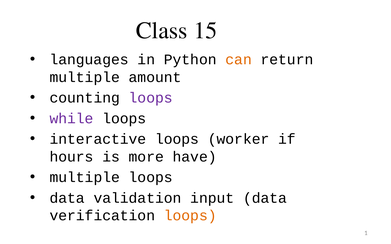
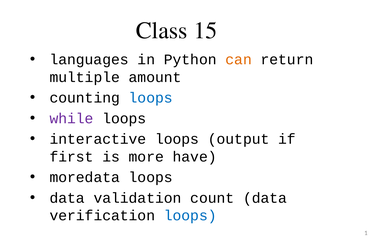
loops colour: purple -> blue (151, 98)
worker: worker -> output (239, 139)
hours: hours -> first (72, 157)
multiple: multiple -> moredata (85, 178)
input: input -> count (212, 198)
loops colour: orange -> blue (190, 216)
